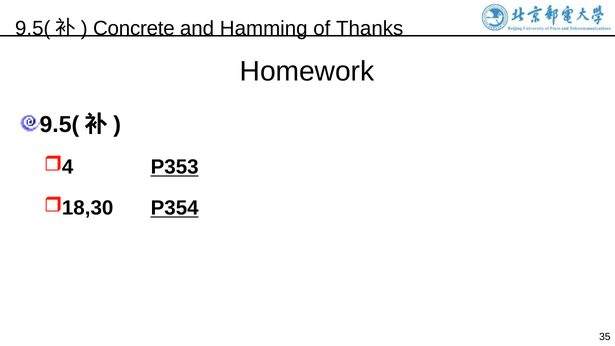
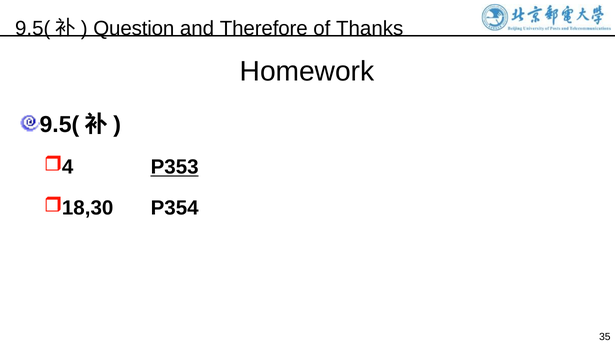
Concrete: Concrete -> Question (134, 28)
Hamming: Hamming -> Therefore (264, 28)
P354 underline: present -> none (175, 208)
